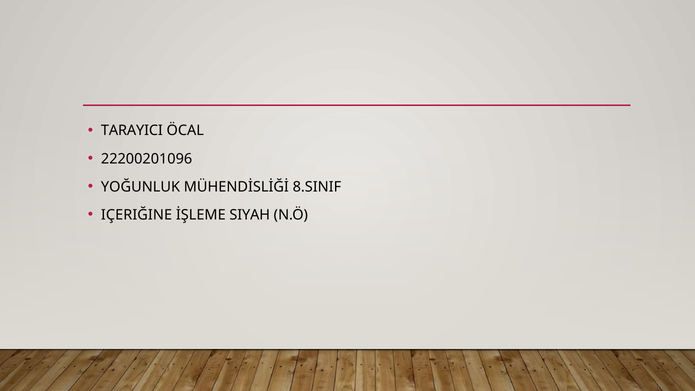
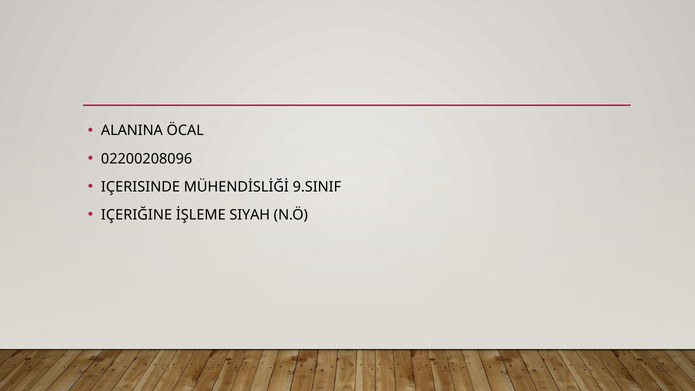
TARAYICI: TARAYICI -> ALANINA (132, 131)
22200201096: 22200201096 -> 02200208096 (147, 159)
YOĞUNLUK: YOĞUNLUK -> IÇERISINDE (141, 187)
8.SINIF: 8.SINIF -> 9.SINIF (317, 187)
